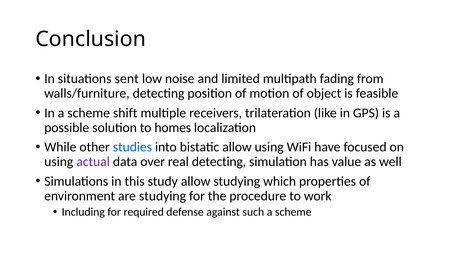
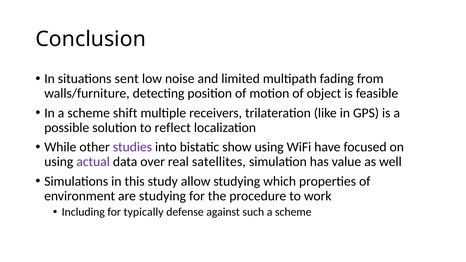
homes: homes -> reflect (173, 128)
studies colour: blue -> purple (132, 147)
bistatic allow: allow -> show (237, 147)
real detecting: detecting -> satellites (219, 162)
required: required -> typically (144, 212)
